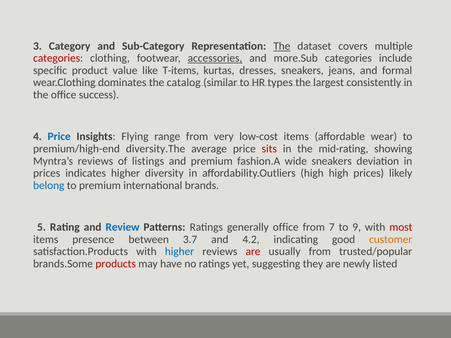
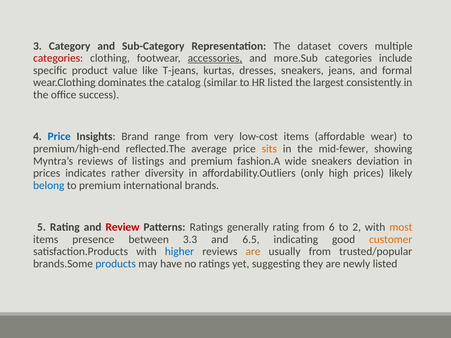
The underline: present -> none (282, 46)
T-items: T-items -> T-jeans (181, 70)
HR types: types -> listed (280, 83)
Flying: Flying -> Brand (135, 137)
diversity.The: diversity.The -> reflected.The (156, 149)
sits colour: red -> orange (269, 149)
mid-rating: mid-rating -> mid-fewer (343, 149)
indicates higher: higher -> rather (125, 173)
affordability.Outliers high: high -> only (312, 173)
Review colour: blue -> red (123, 227)
generally office: office -> rating (286, 227)
7: 7 -> 6 (332, 227)
9: 9 -> 2 (357, 227)
most colour: red -> orange (401, 227)
3.7: 3.7 -> 3.3 (190, 239)
4.2: 4.2 -> 6.5 (251, 239)
are colour: red -> orange (253, 252)
products colour: red -> blue (116, 264)
